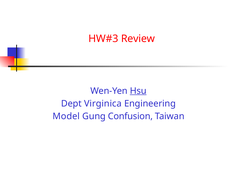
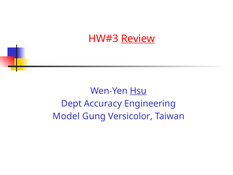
Review underline: none -> present (138, 39)
Virginica: Virginica -> Accuracy (103, 103)
Confusion: Confusion -> Versicolor (130, 116)
